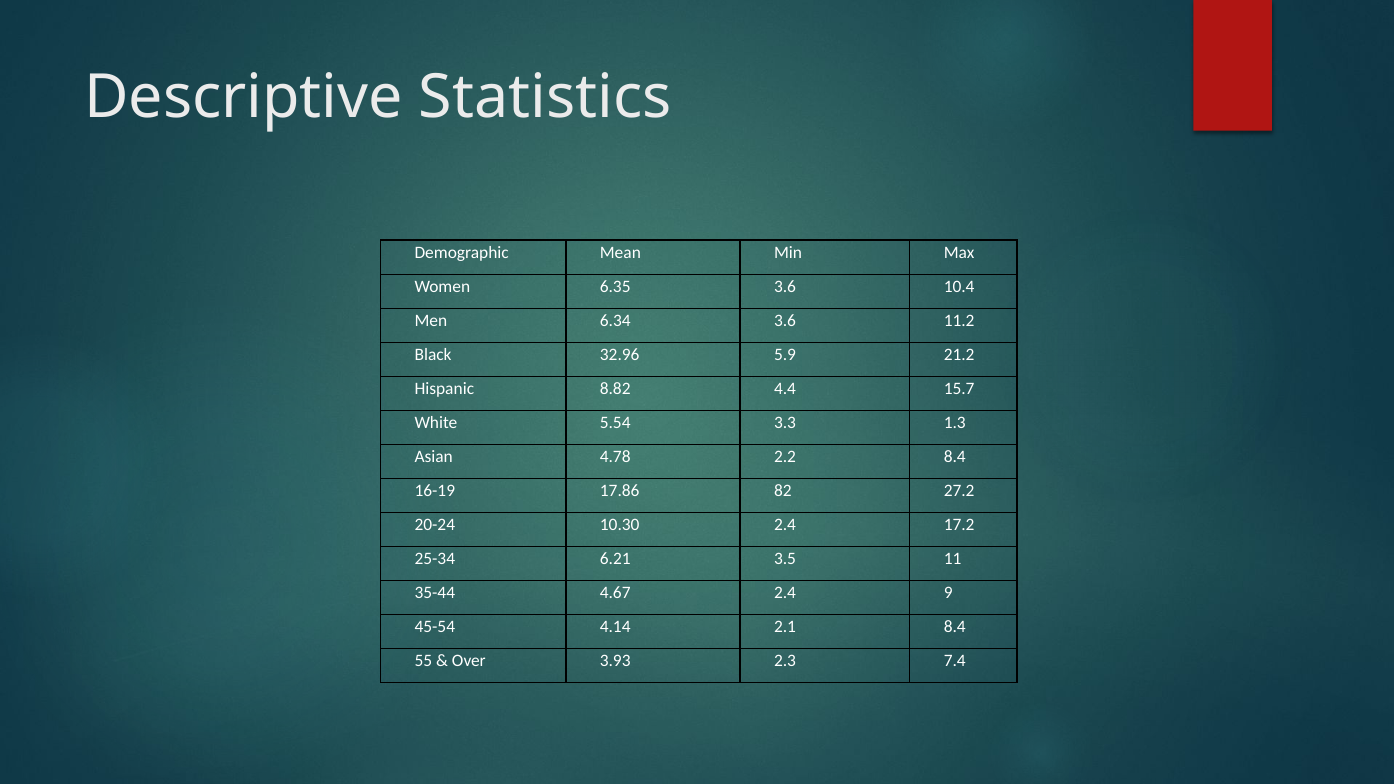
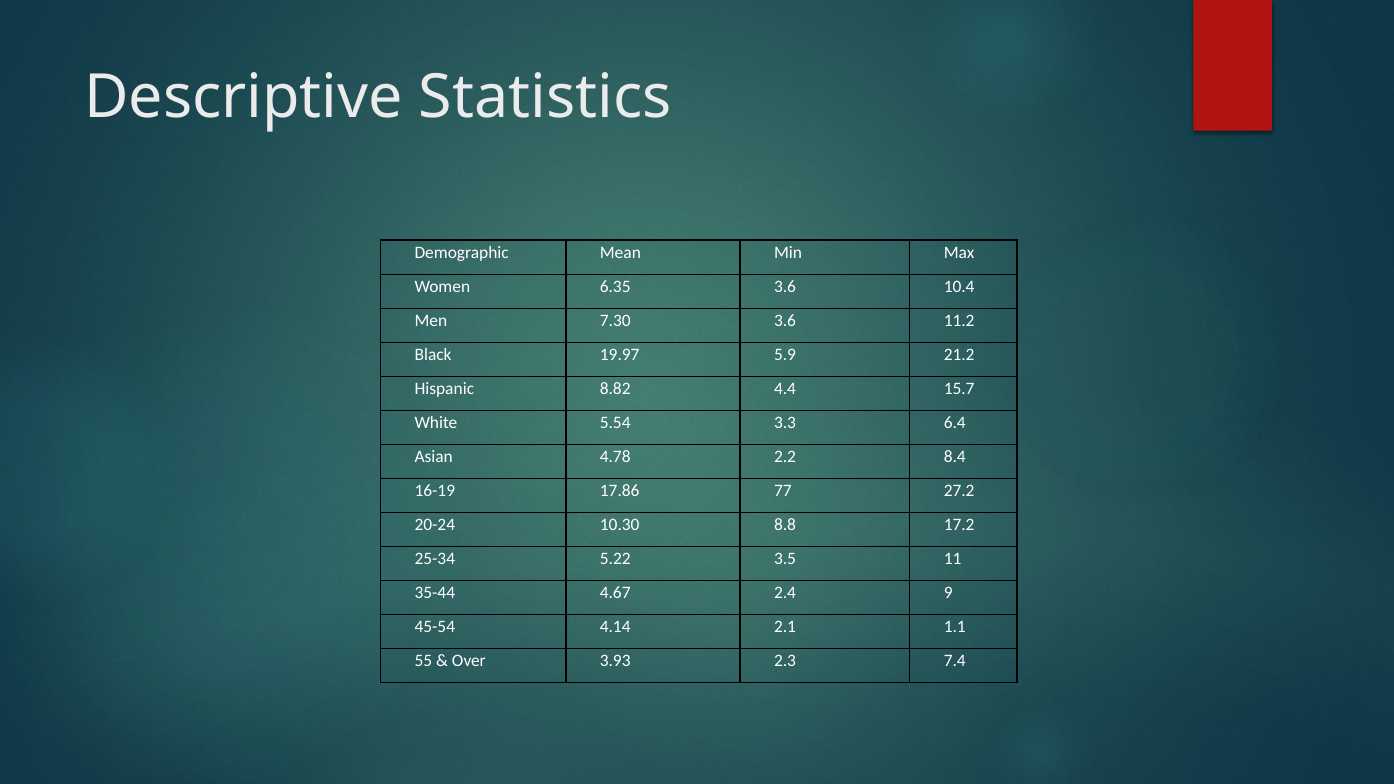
6.34: 6.34 -> 7.30 (615, 320)
32.96: 32.96 -> 19.97 (620, 355)
1.3: 1.3 -> 6.4 (955, 423)
82: 82 -> 77 (783, 491)
10.30 2.4: 2.4 -> 8.8 (785, 525)
6.21: 6.21 -> 5.22 (615, 559)
2.1 8.4: 8.4 -> 1.1 (955, 627)
